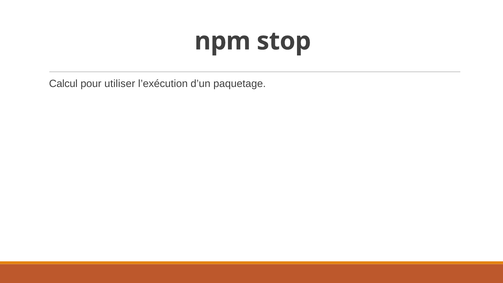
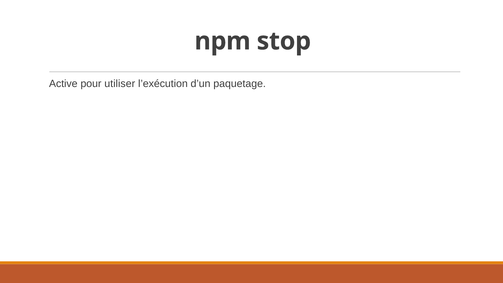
Calcul: Calcul -> Active (63, 84)
